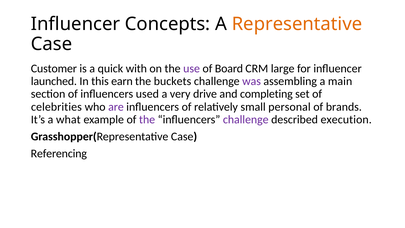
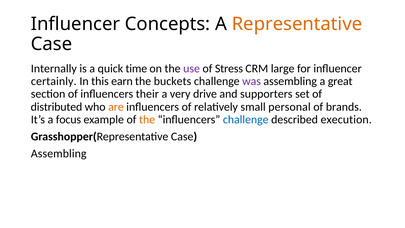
Customer: Customer -> Internally (54, 68)
with: with -> time (136, 68)
Board: Board -> Stress (229, 68)
launched: launched -> certainly (54, 81)
main: main -> great (340, 81)
used: used -> their (147, 94)
completing: completing -> supporters (266, 94)
celebrities: celebrities -> distributed (57, 107)
are colour: purple -> orange (116, 107)
what: what -> focus (68, 120)
the colour: purple -> orange (147, 120)
challenge colour: purple -> blue (246, 120)
Referencing: Referencing -> Assembling (59, 153)
